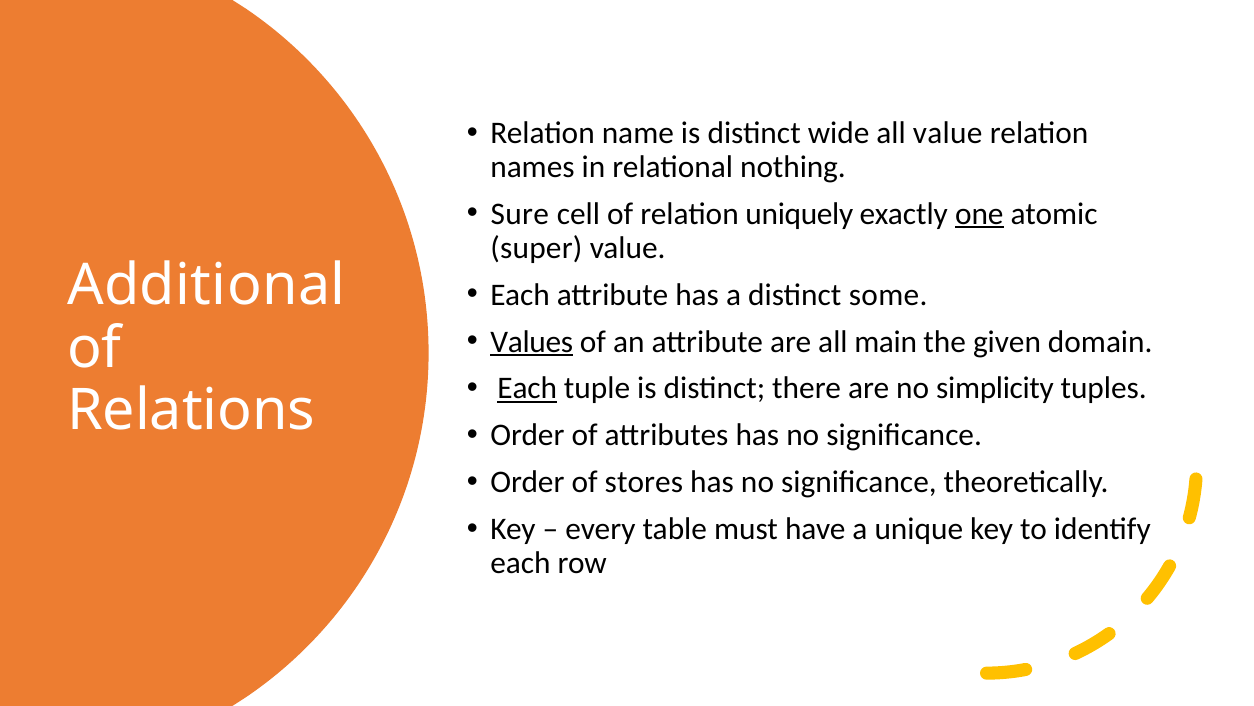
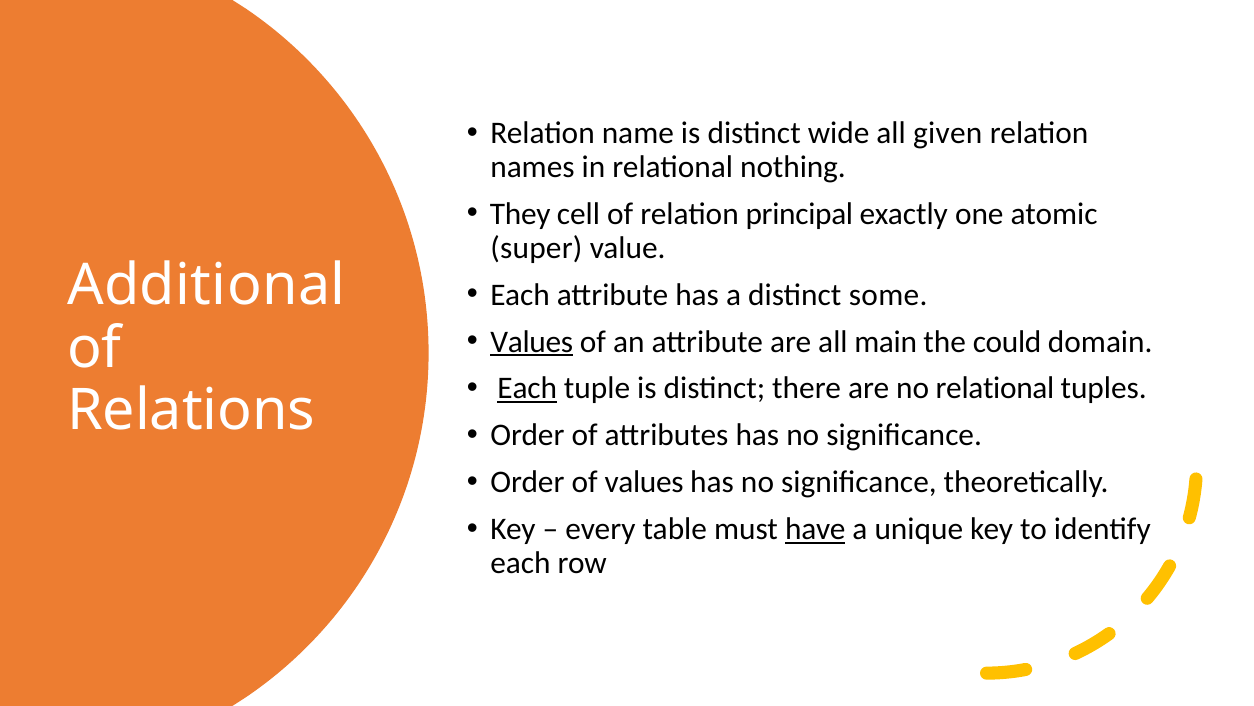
all value: value -> given (948, 133)
Sure: Sure -> They (520, 214)
uniquely: uniquely -> principal (799, 214)
one underline: present -> none (979, 214)
given: given -> could (1007, 341)
no simplicity: simplicity -> relational (995, 388)
of stores: stores -> values (644, 482)
have underline: none -> present (815, 529)
